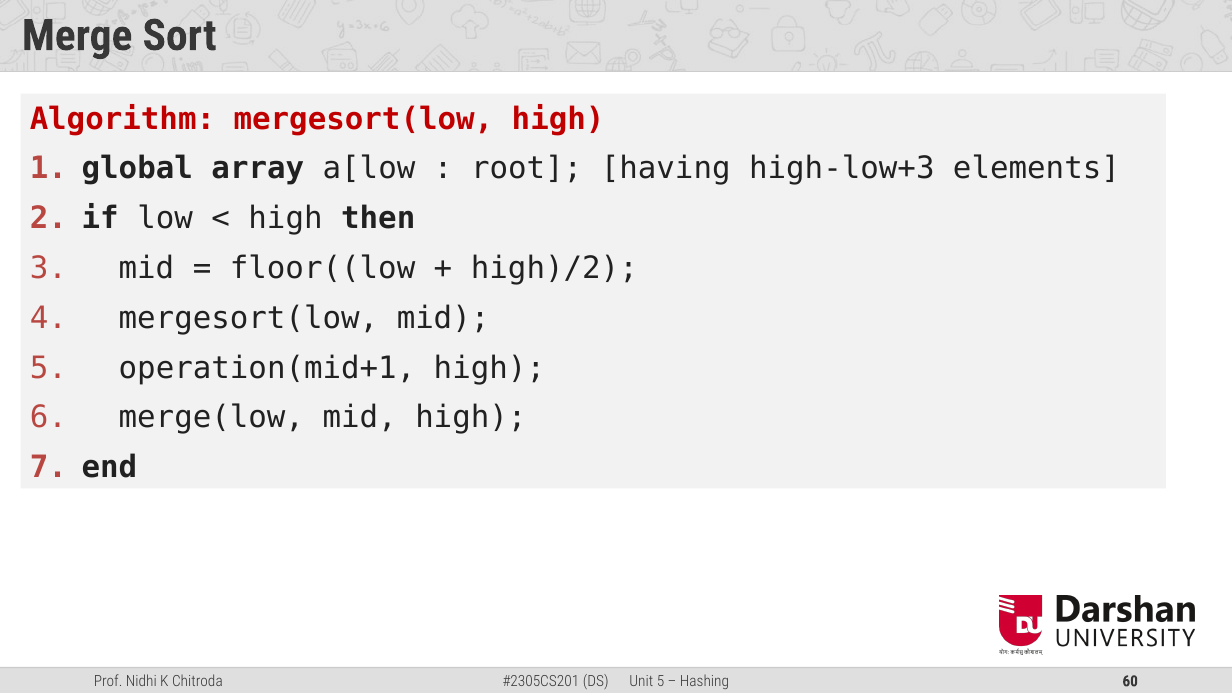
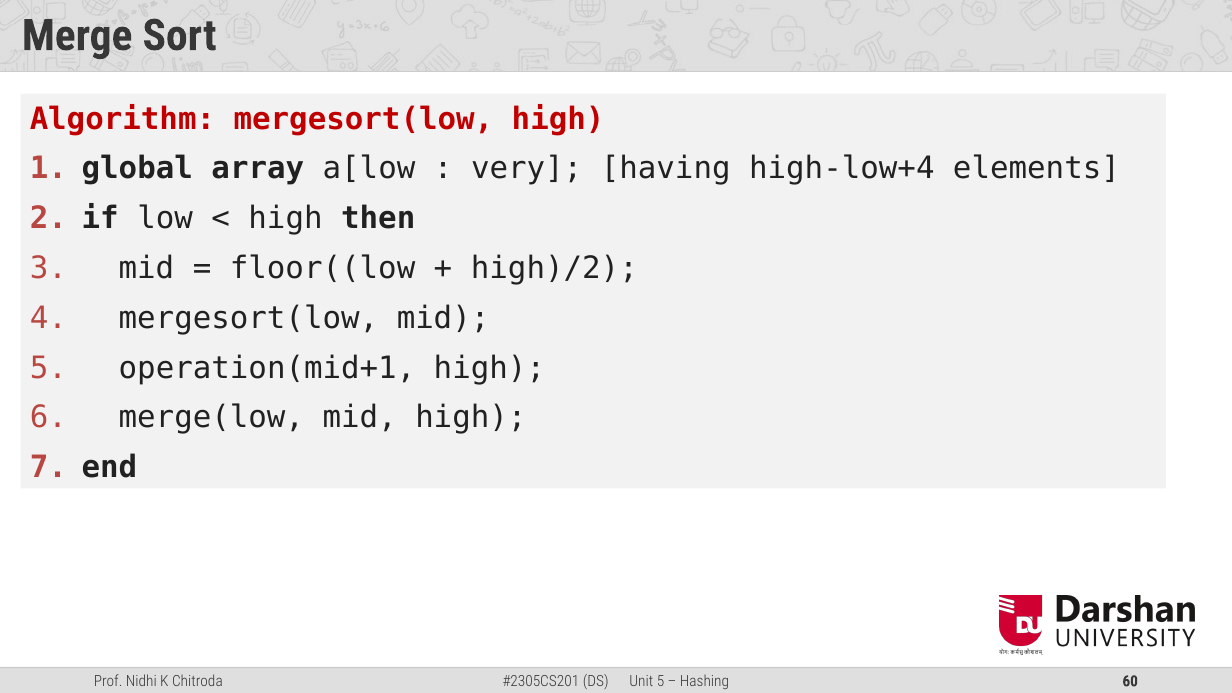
root: root -> very (527, 169)
high-low+3: high-low+3 -> high-low+4 (842, 169)
